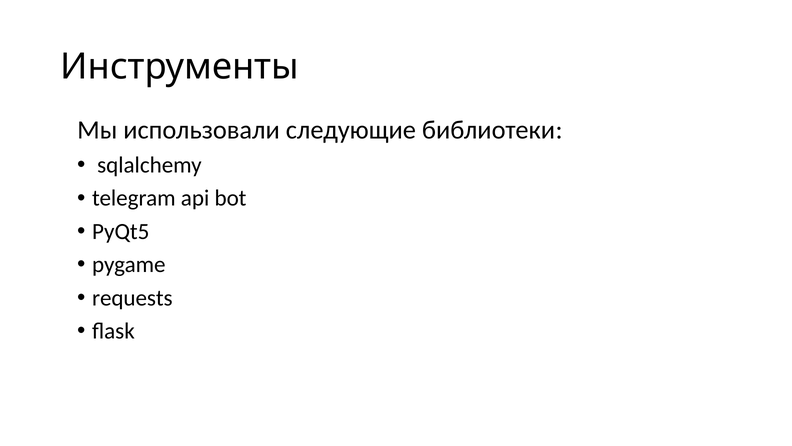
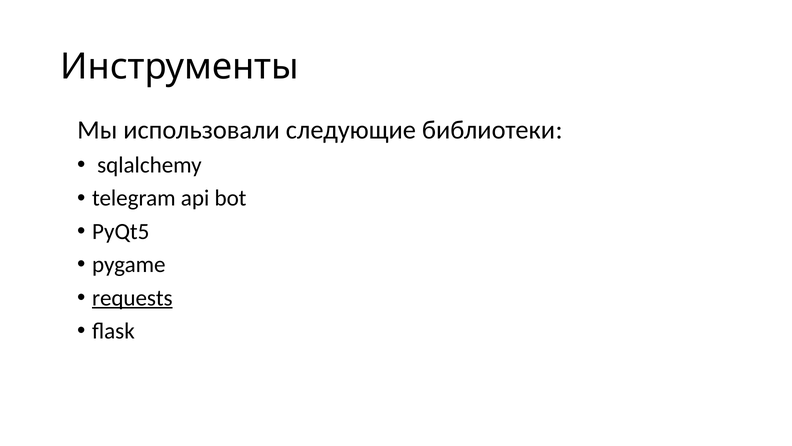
requests underline: none -> present (132, 298)
